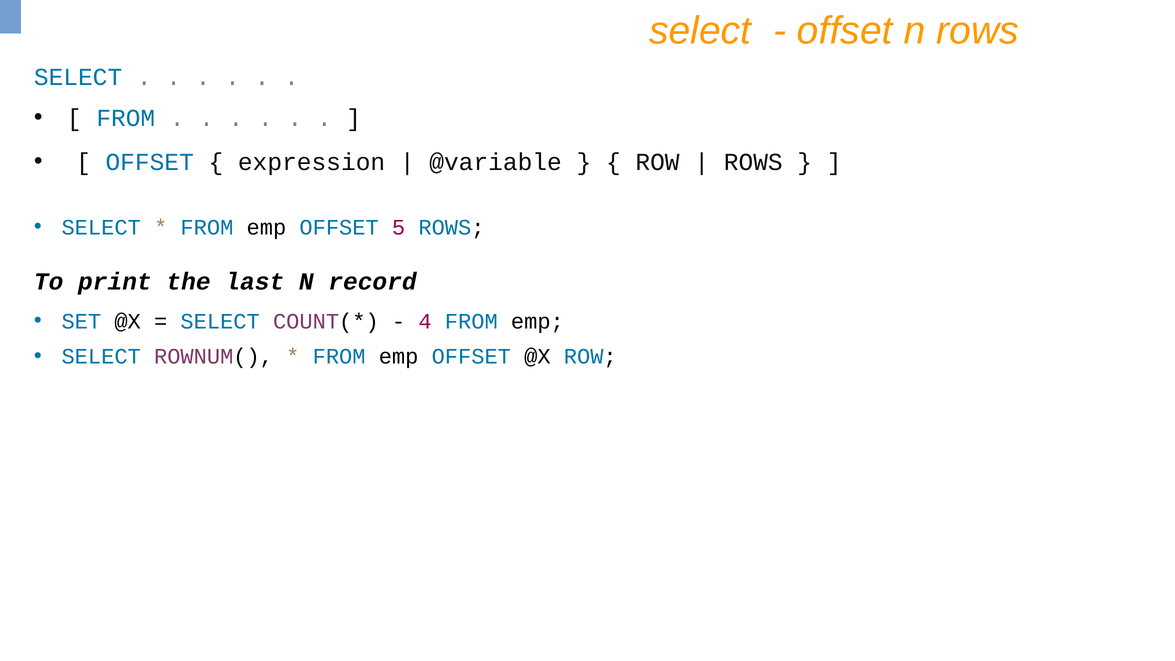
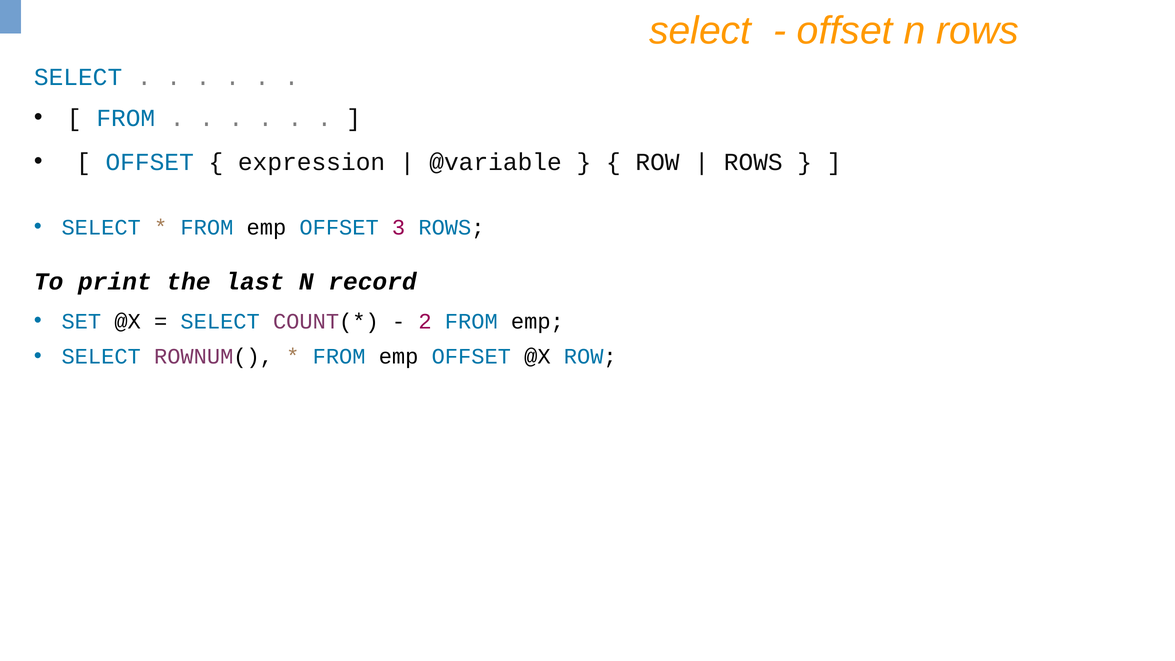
5: 5 -> 3 (399, 227)
4: 4 -> 2 (425, 321)
